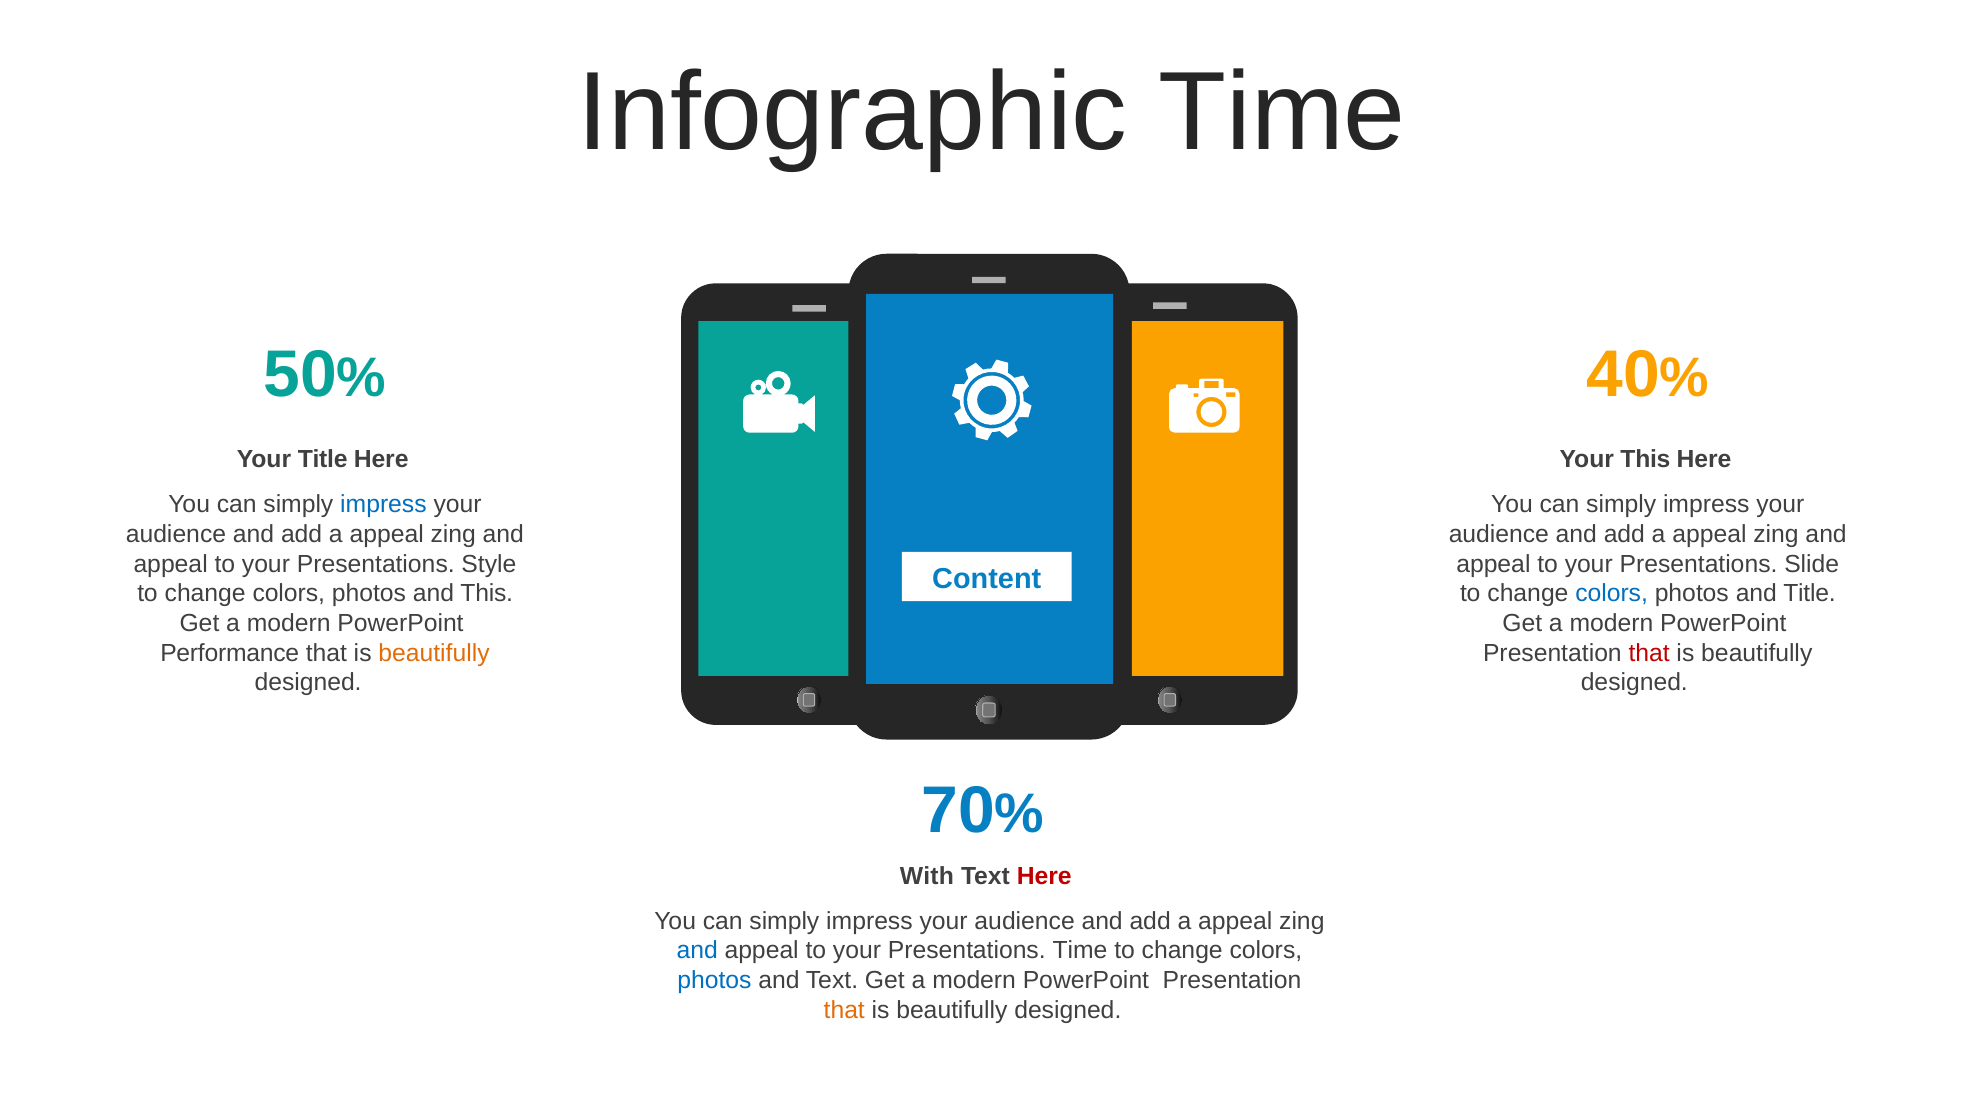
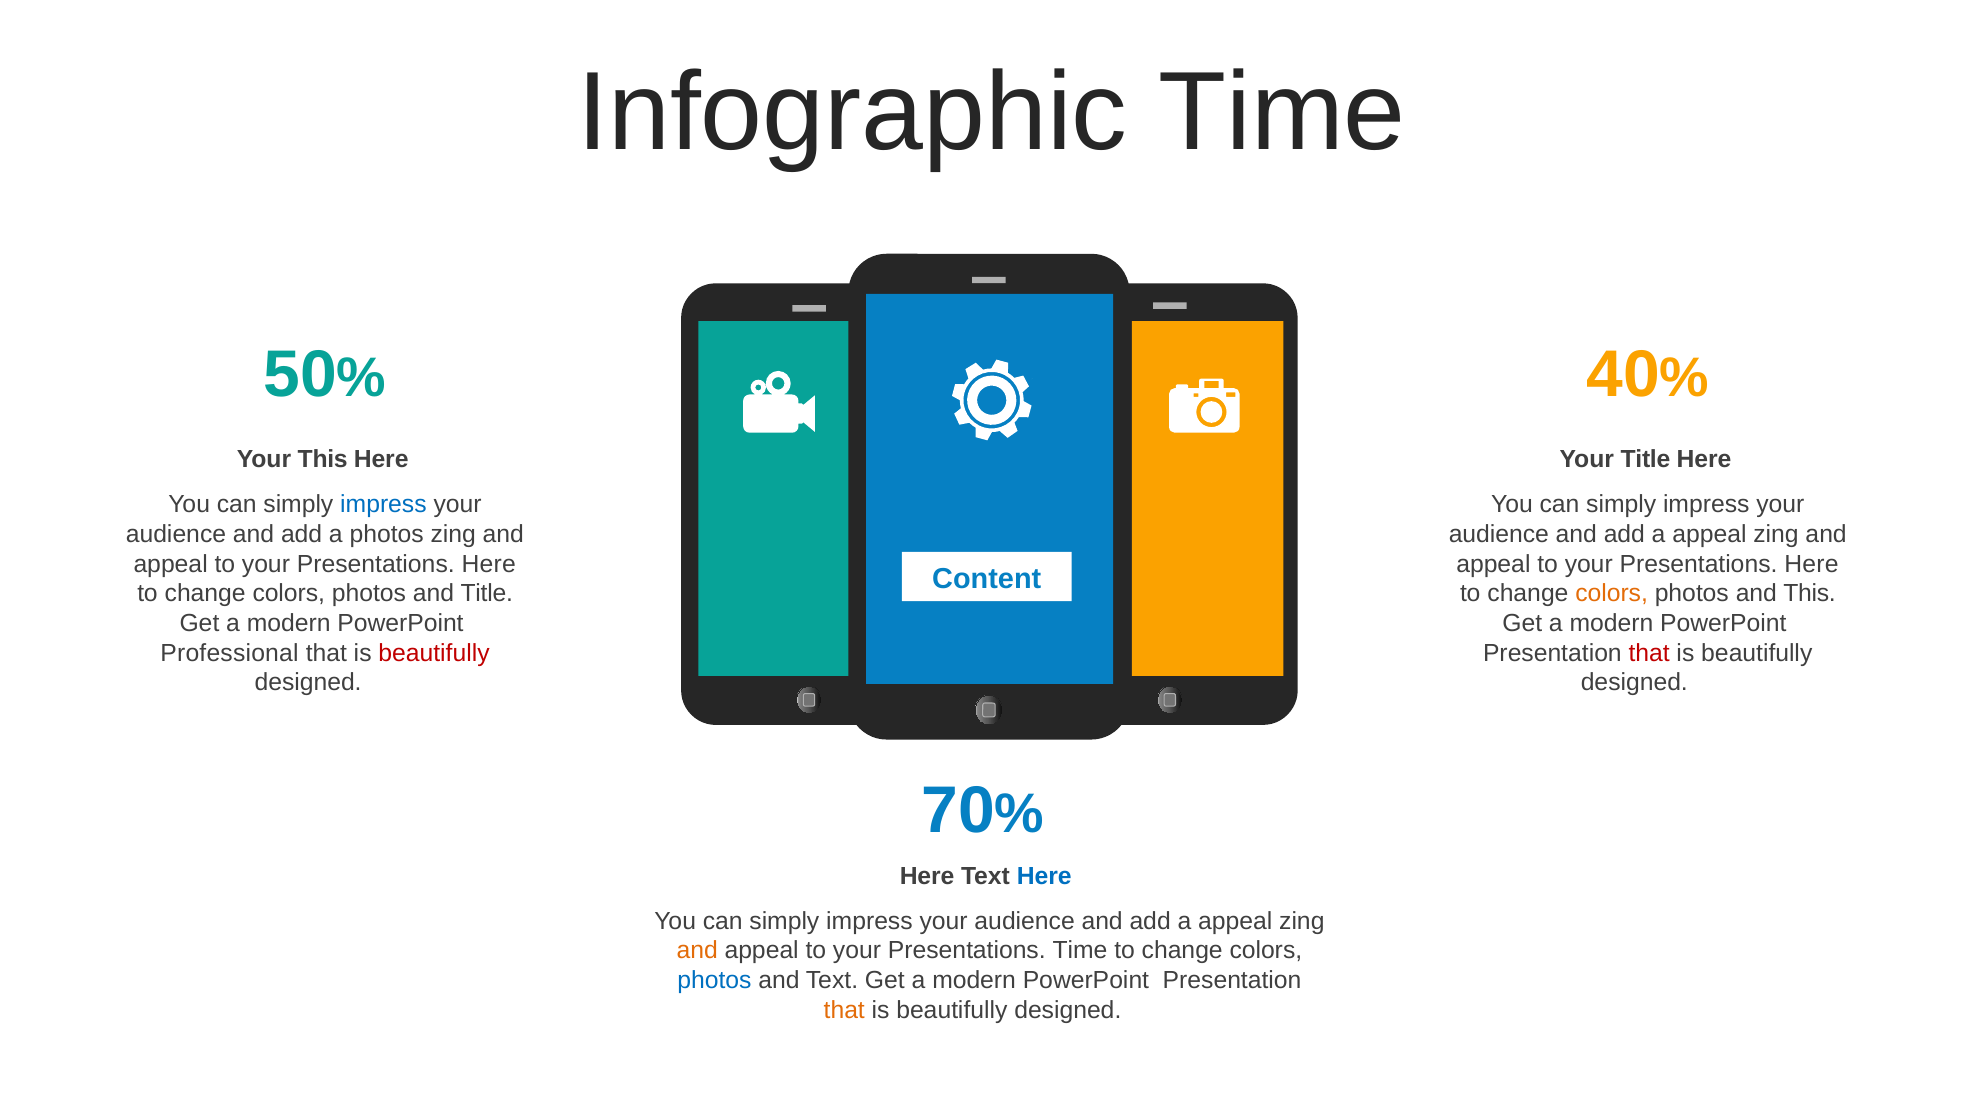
Your Title: Title -> This (323, 460)
Your This: This -> Title (1645, 460)
appeal: appeal -> photos (387, 534)
Style: Style -> Here (489, 564)
Slide: Slide -> Here (1812, 564)
and This: This -> Title (487, 594)
colors colour: blue -> orange (1612, 594)
and Title: Title -> This (1810, 594)
Performance: Performance -> Professional (230, 653)
beautifully colour: orange -> red (434, 653)
With: With -> Here (927, 876)
Here colour: red -> blue (1044, 876)
and colour: blue -> orange (697, 951)
